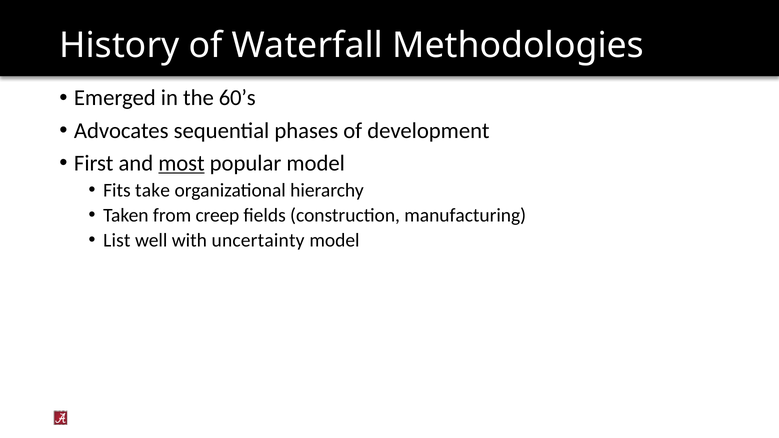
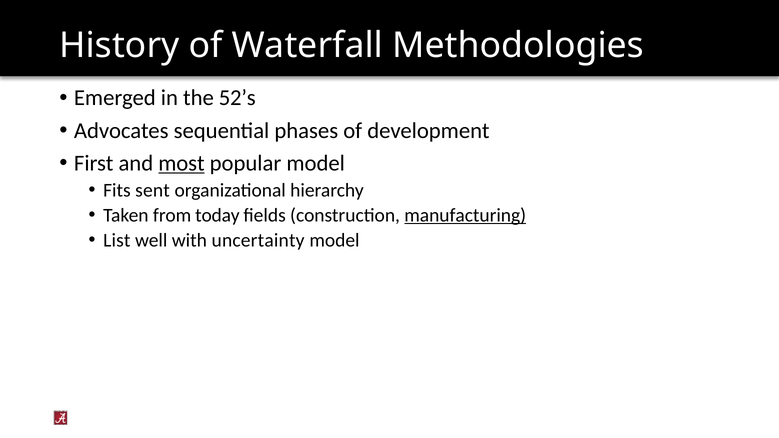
60’s: 60’s -> 52’s (237, 98)
take: take -> sent (153, 190)
creep: creep -> today (217, 215)
manufacturing underline: none -> present (465, 215)
